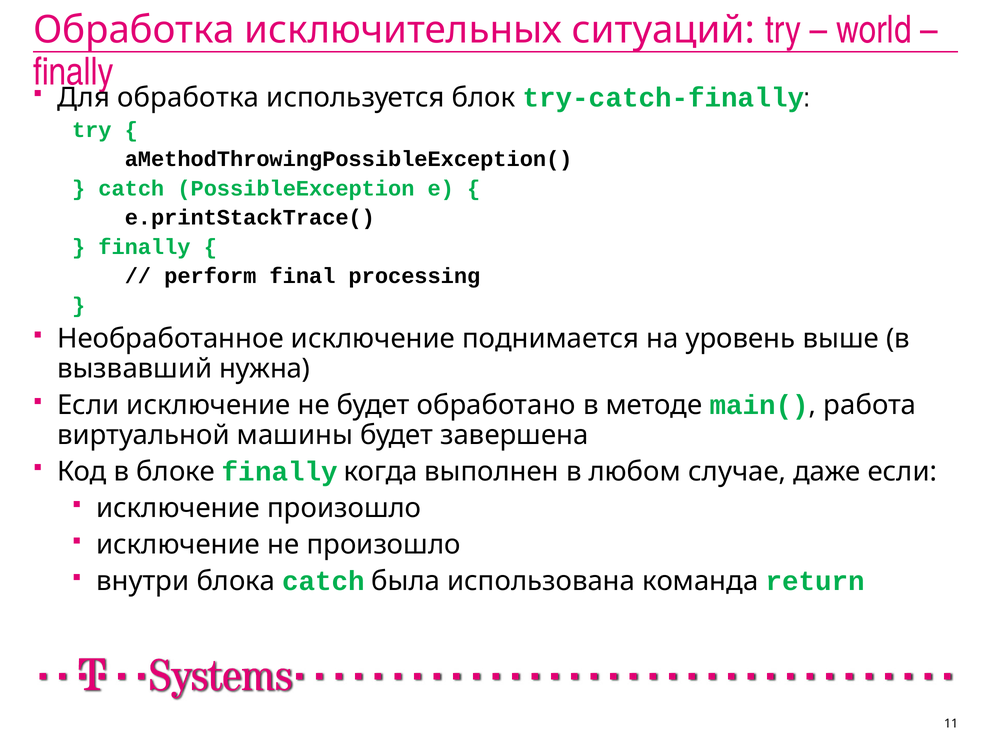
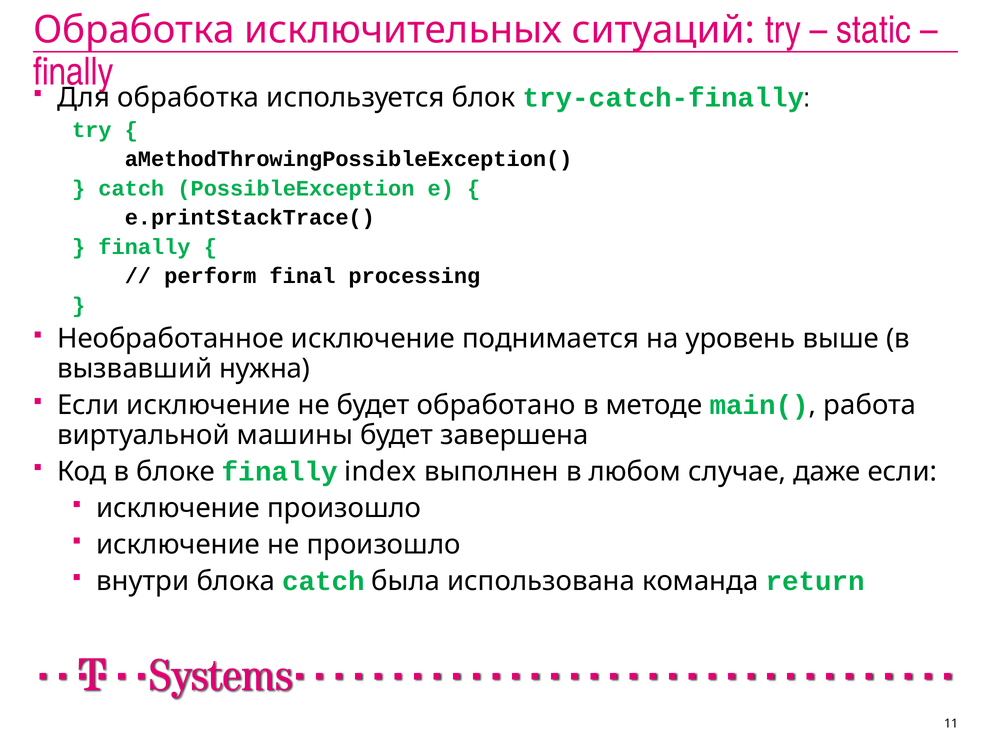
world: world -> static (874, 30)
когда: когда -> index (380, 472)
